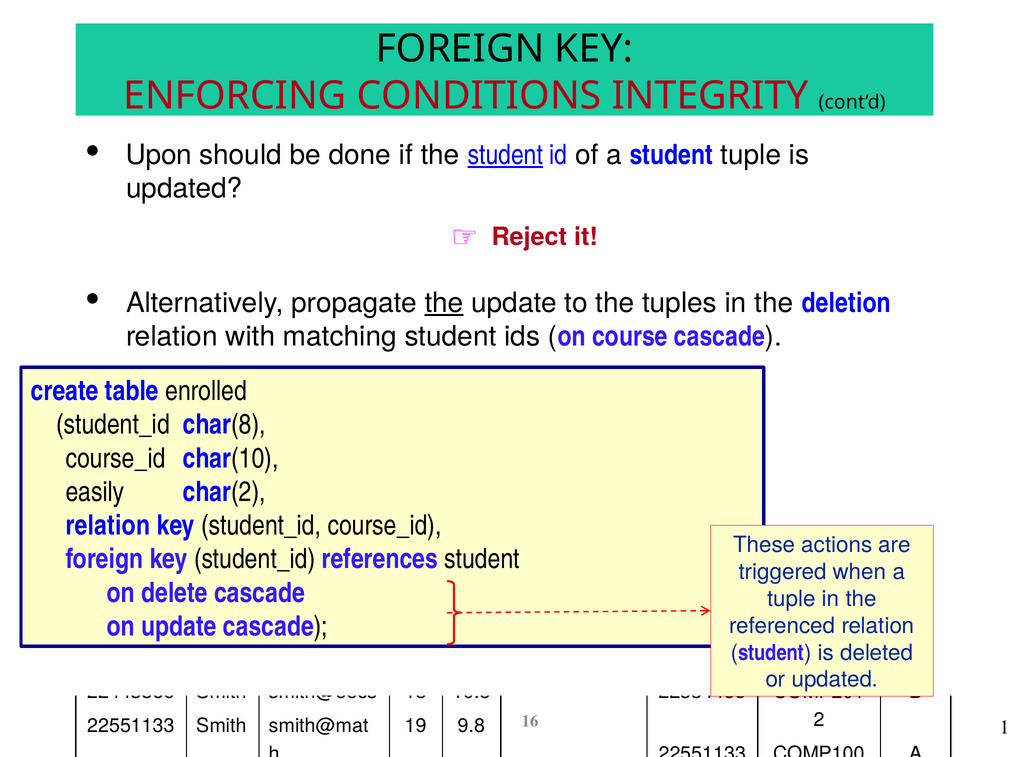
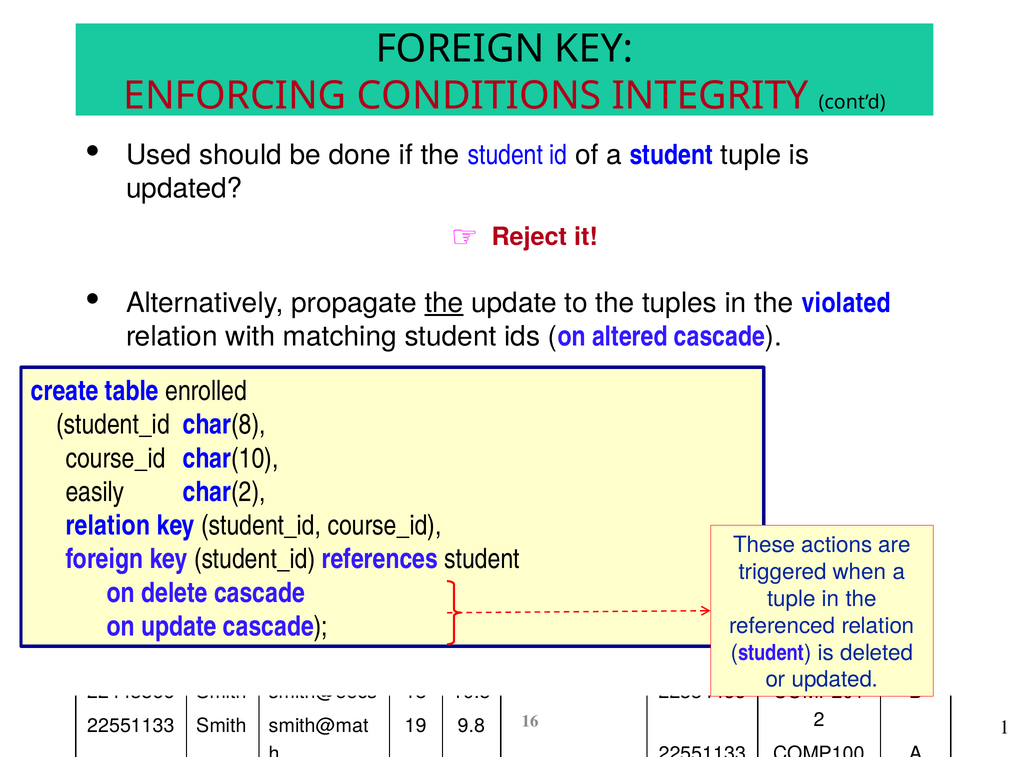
Upon: Upon -> Used (159, 155)
student underline: present -> none (505, 155)
deletion: deletion -> violated (846, 303)
course: course -> altered (630, 337)
